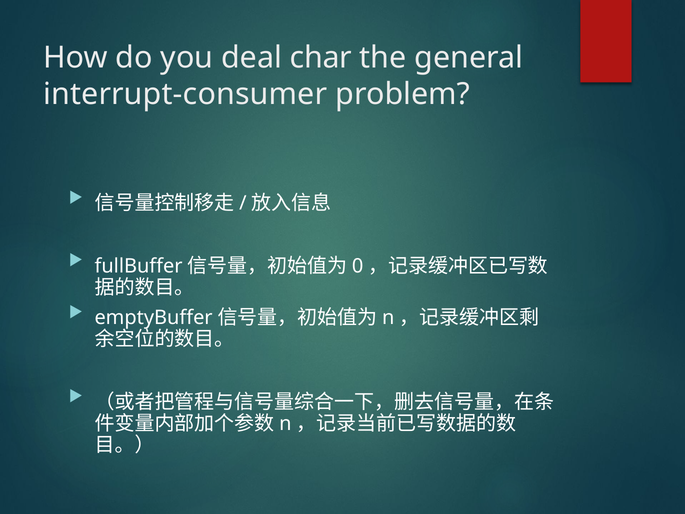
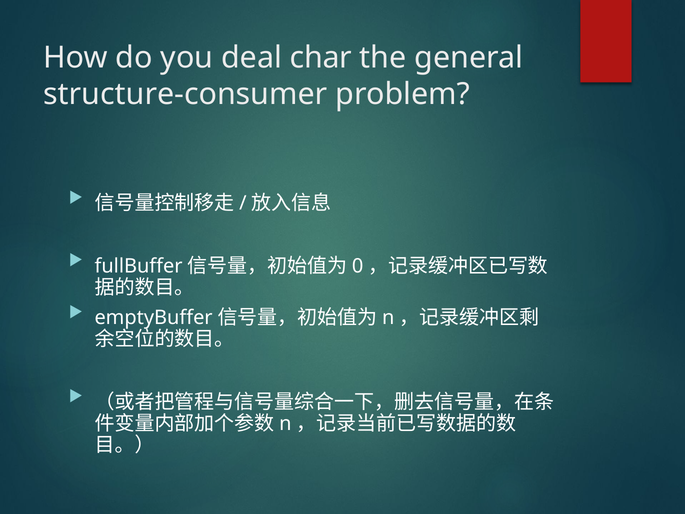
interrupt-consumer: interrupt-consumer -> structure-consumer (185, 94)
